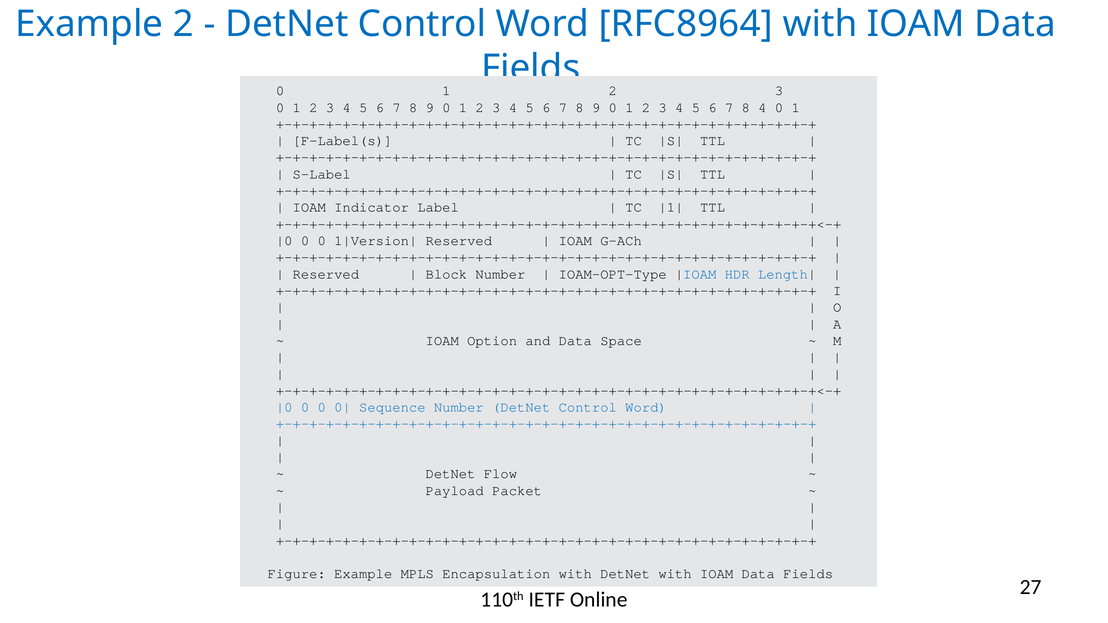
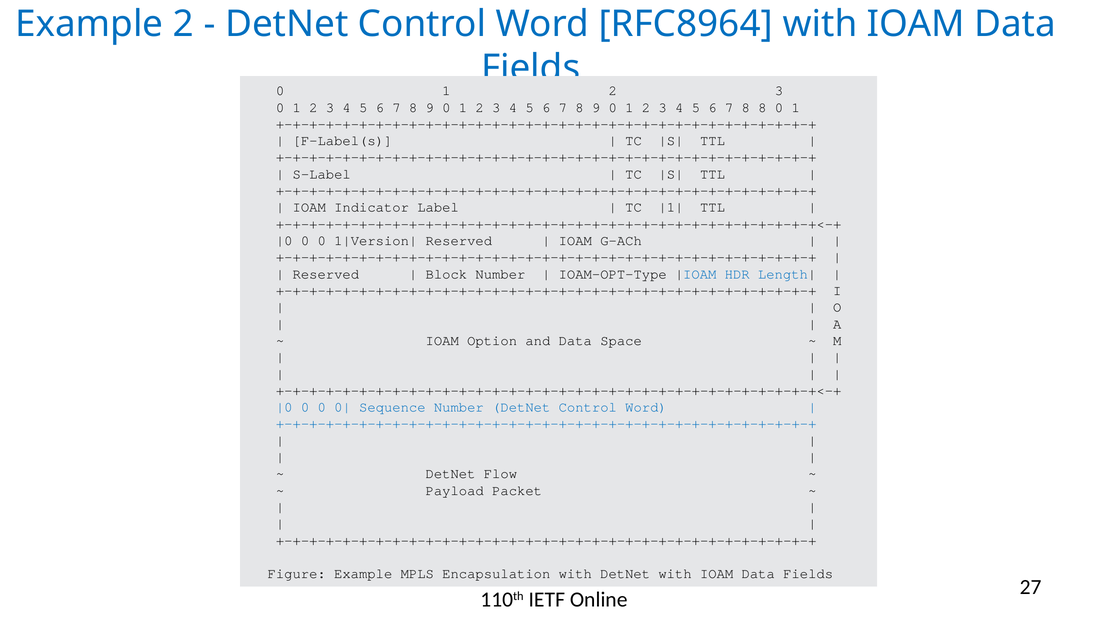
8 4: 4 -> 8 (762, 107)
